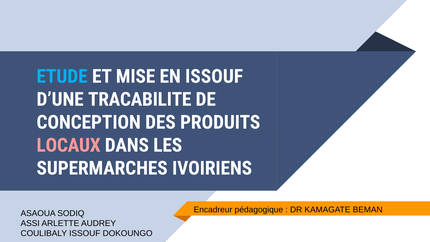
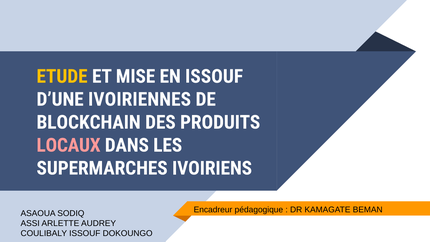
ETUDE colour: light blue -> yellow (62, 76)
TRACABILITE: TRACABILITE -> IVOIRIENNES (140, 99)
CONCEPTION: CONCEPTION -> BLOCKCHAIN (89, 122)
